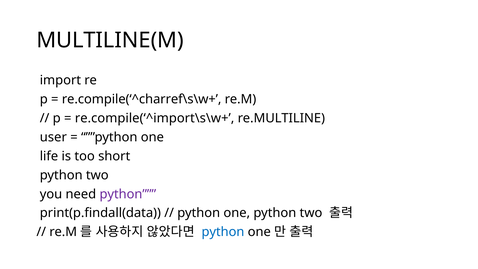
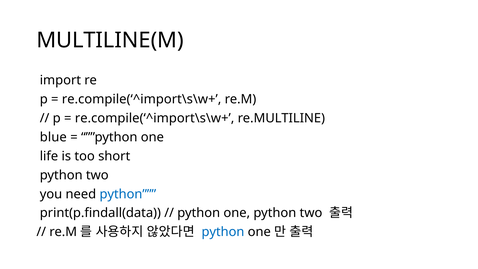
re.compile(‘^charref\s\w+: re.compile(‘^charref\s\w+ -> re.compile(‘^import\s\w+ (142, 99)
user: user -> blue (53, 137)
python colour: purple -> blue (128, 194)
